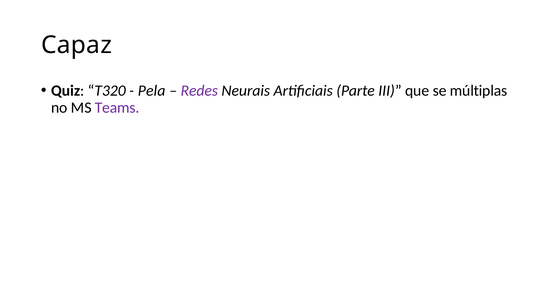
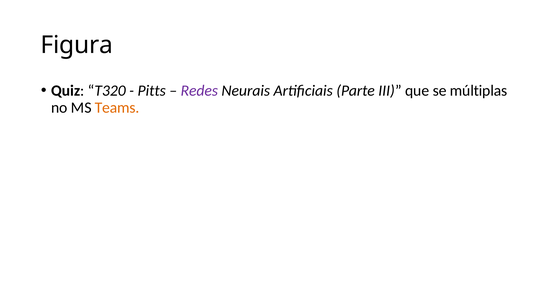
Capaz: Capaz -> Figura (77, 45)
Pela: Pela -> Pitts (152, 91)
Teams colour: purple -> orange (117, 108)
